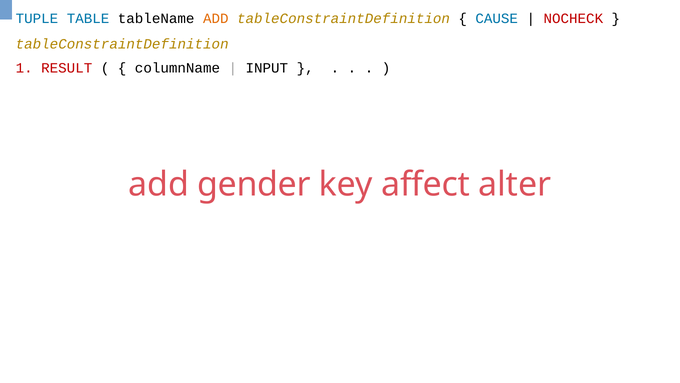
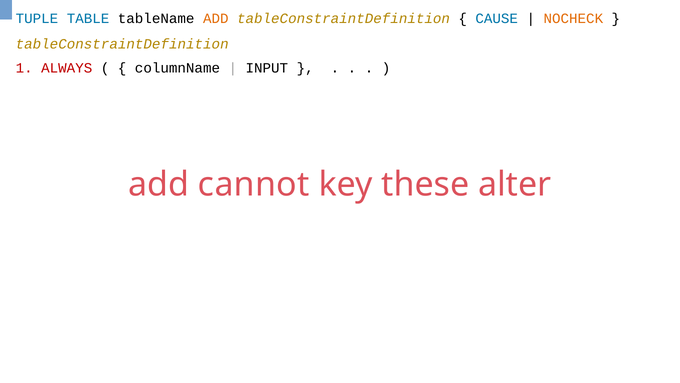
NOCHECK colour: red -> orange (573, 19)
RESULT: RESULT -> ALWAYS (67, 68)
gender: gender -> cannot (254, 184)
affect: affect -> these (425, 184)
